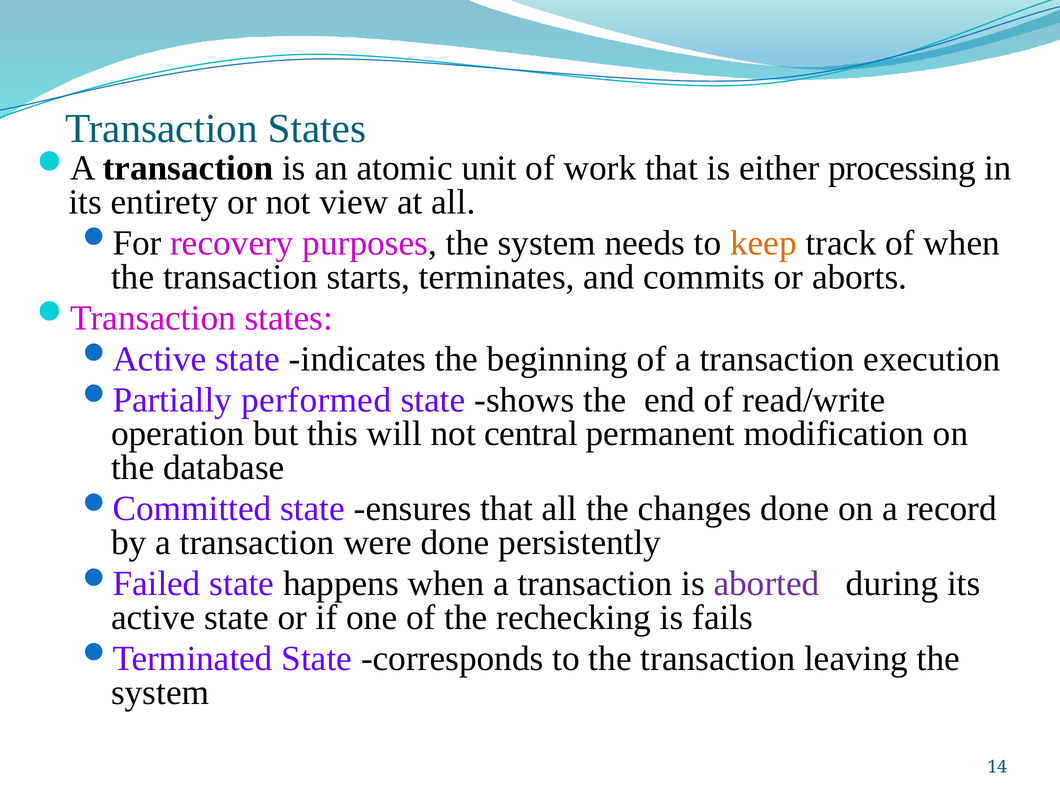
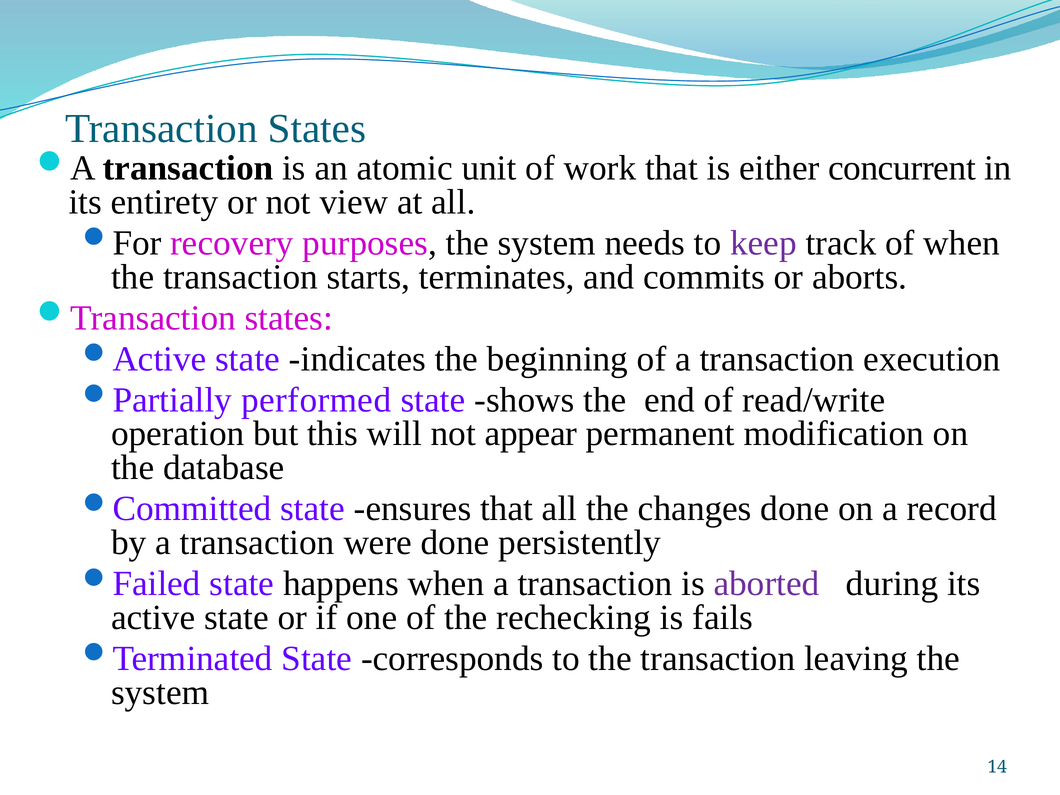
processing: processing -> concurrent (902, 168)
keep colour: orange -> purple (763, 243)
central: central -> appear (531, 434)
